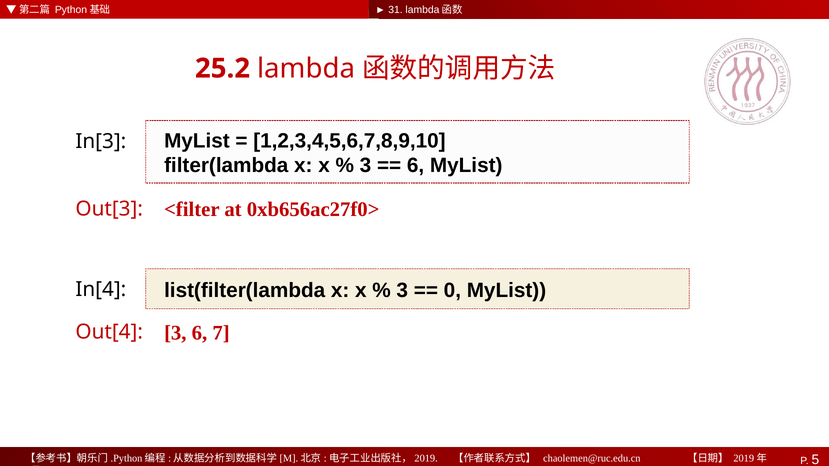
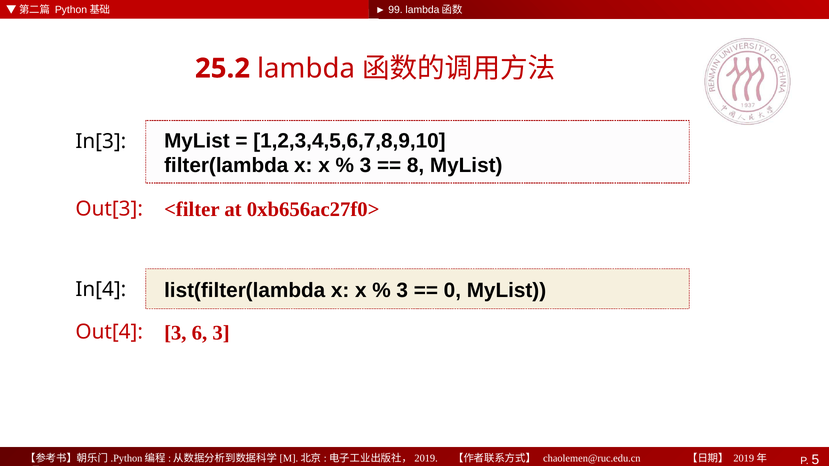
31: 31 -> 99 (396, 10)
6: 6 -> 8 (416, 166)
6 7: 7 -> 3 (221, 333)
